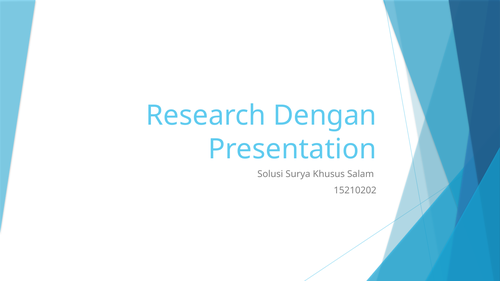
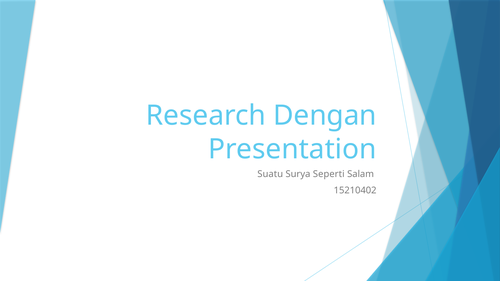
Solusi: Solusi -> Suatu (270, 174)
Khusus: Khusus -> Seperti (329, 174)
15210202: 15210202 -> 15210402 (355, 191)
